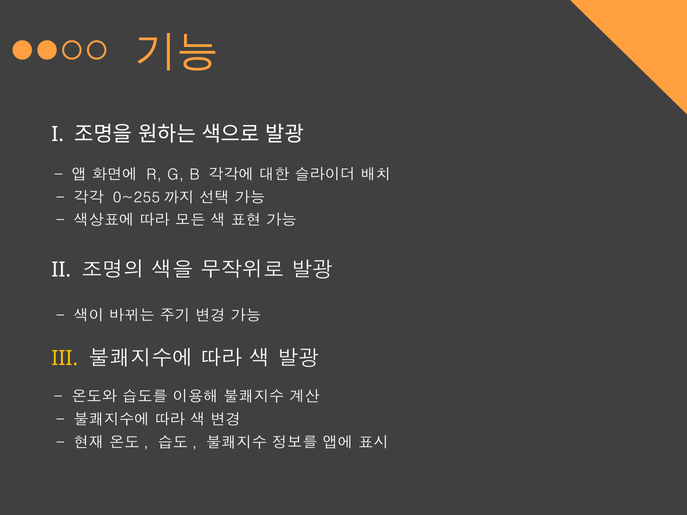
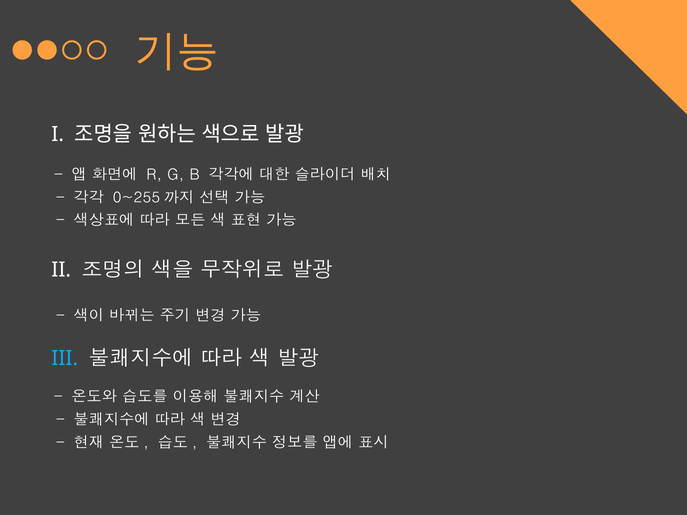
III colour: yellow -> light blue (65, 358)
